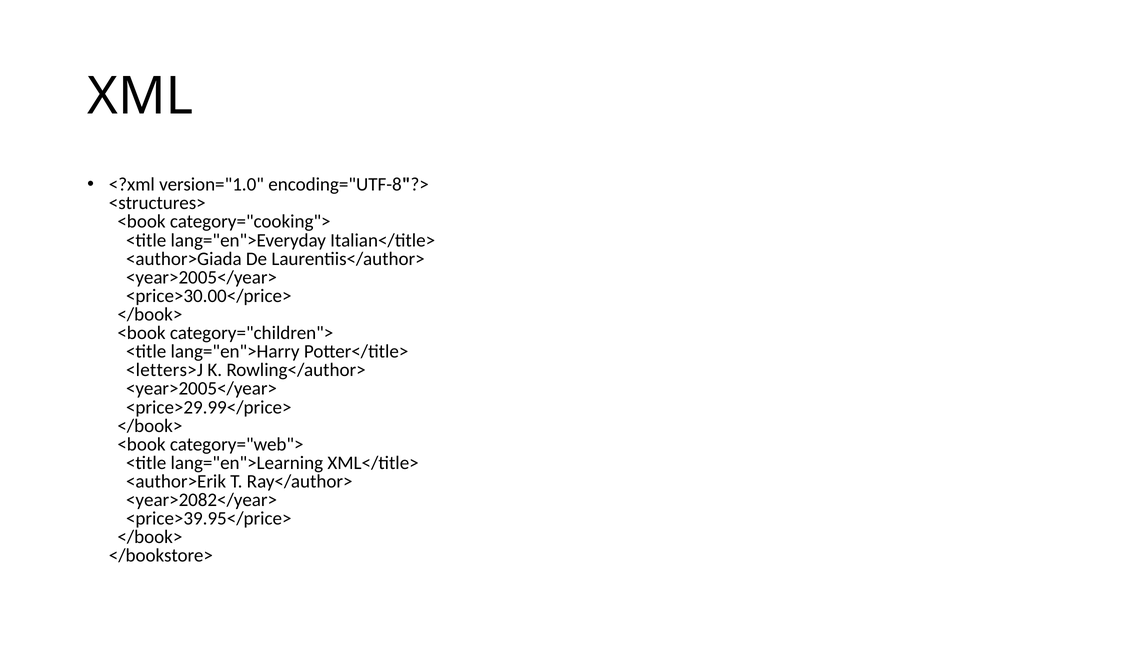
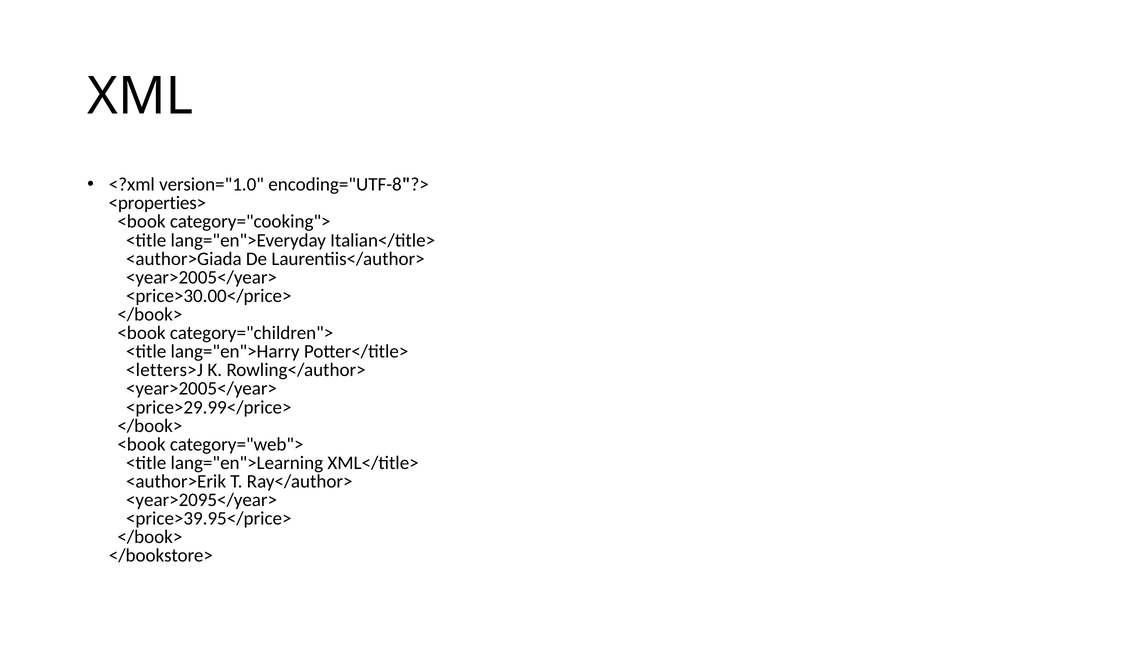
<structures>: <structures> -> <properties> (157, 203)
<year>2082</year>: <year>2082</year> -> <year>2095</year> (202, 500)
